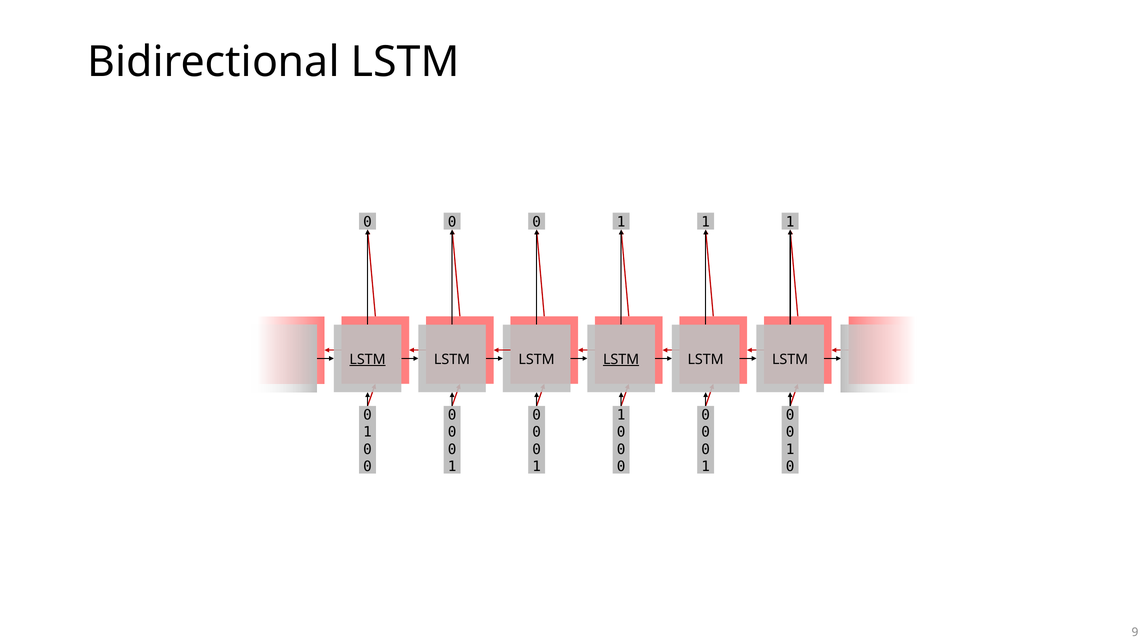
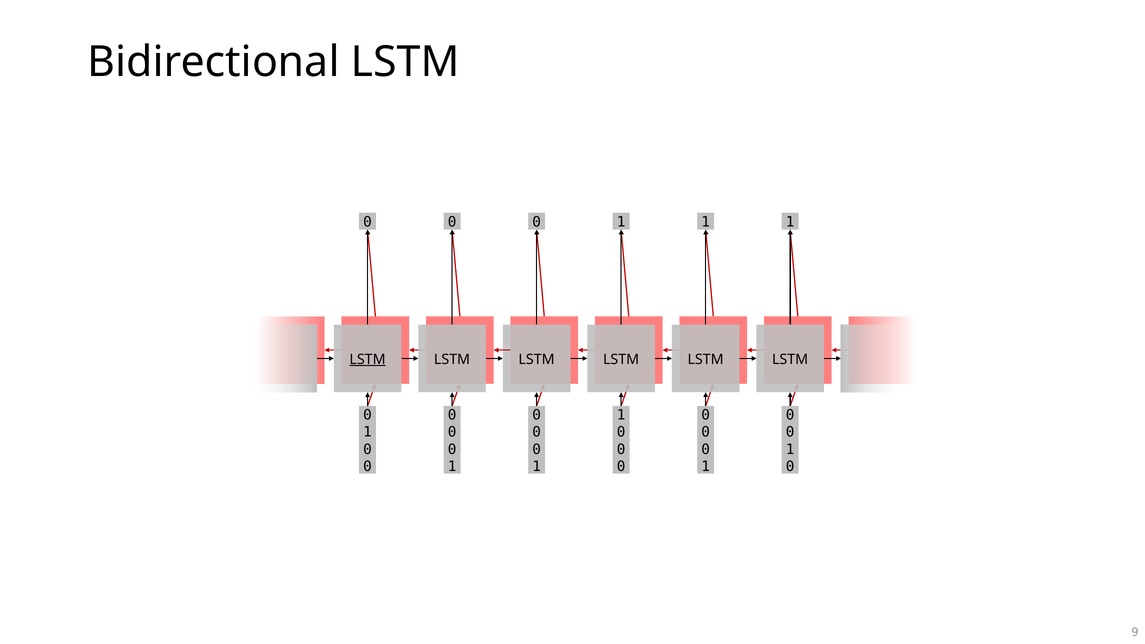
LSTM underline: present -> none (621, 359)
